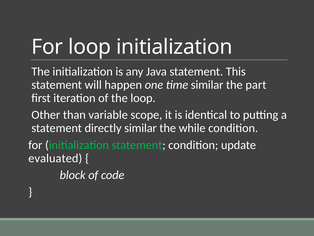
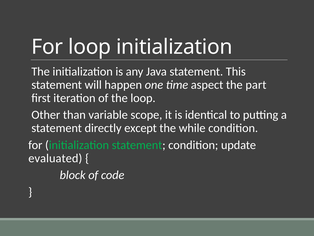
time similar: similar -> aspect (207, 85)
directly similar: similar -> except (141, 128)
